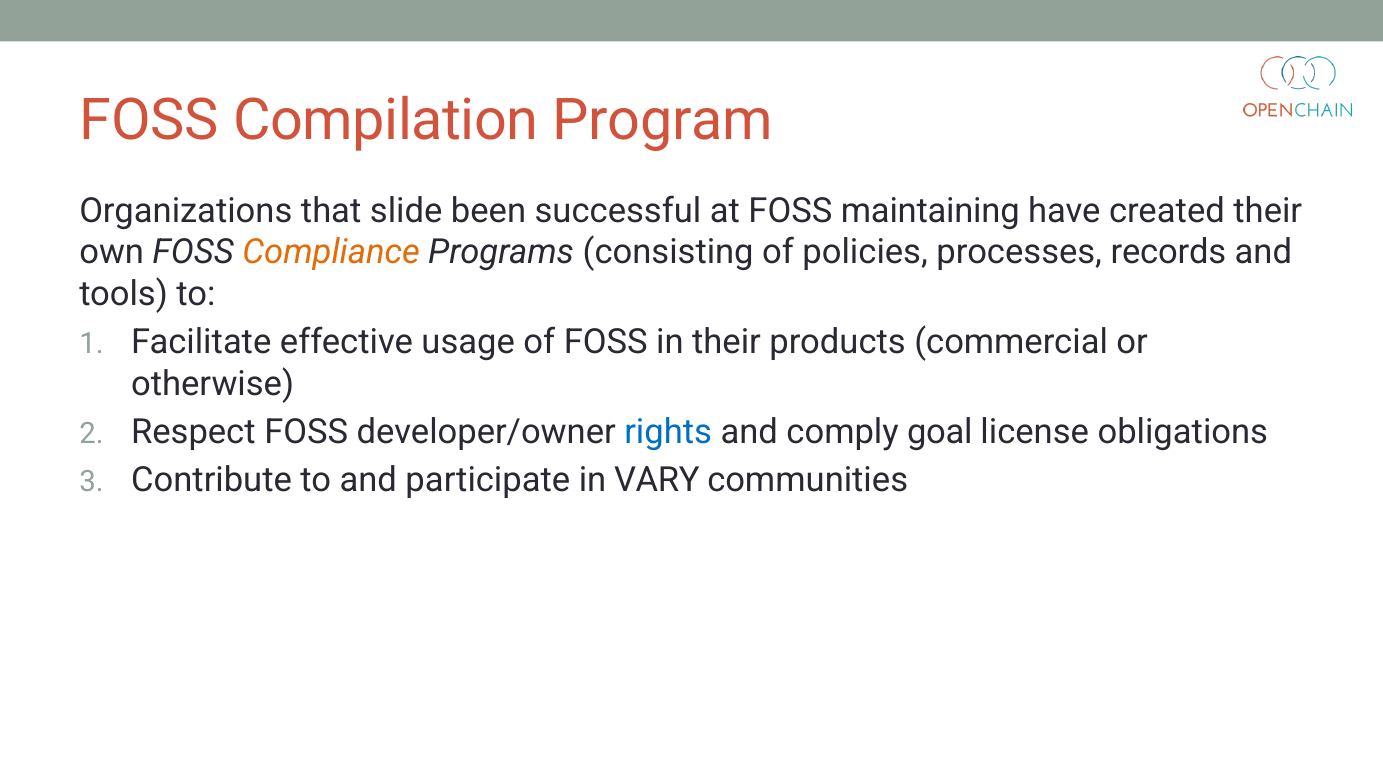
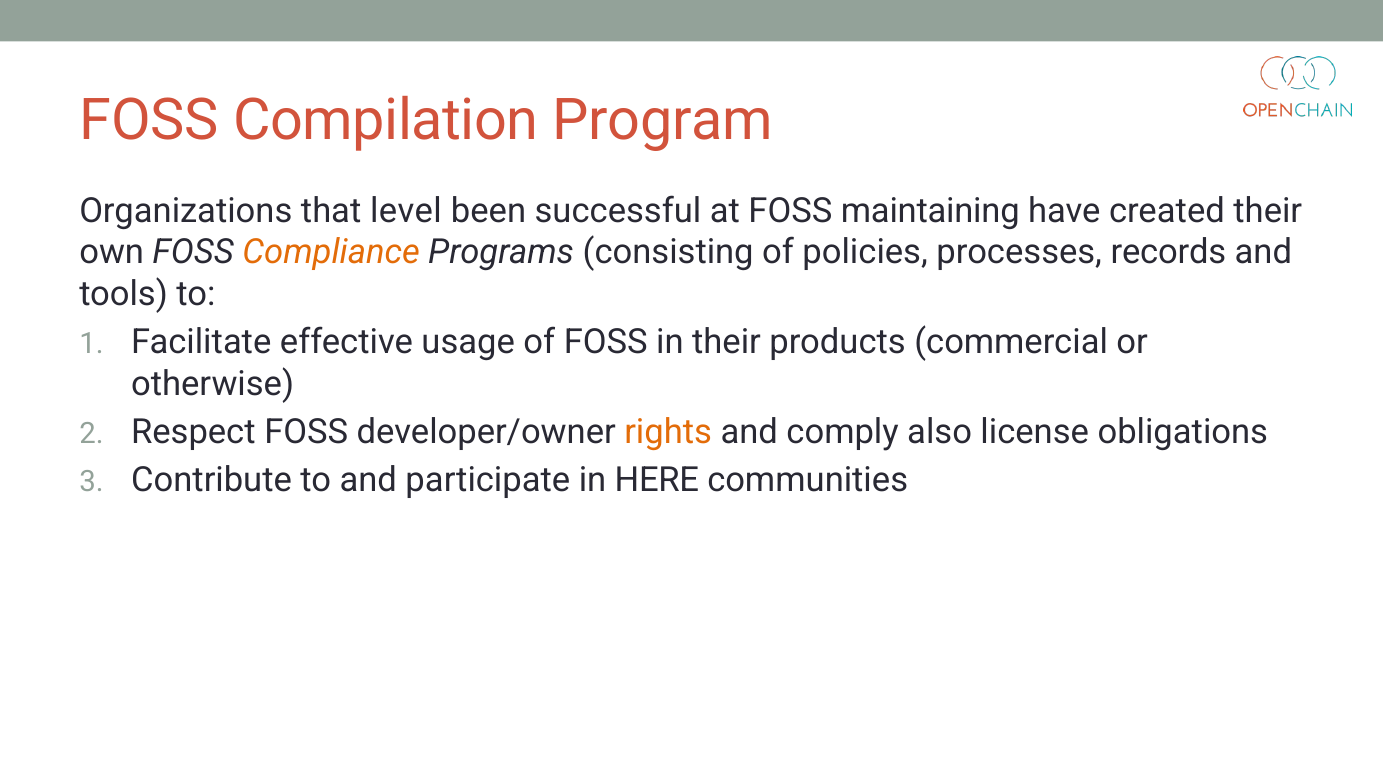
slide: slide -> level (406, 211)
rights colour: blue -> orange (668, 432)
goal: goal -> also (940, 432)
VARY: VARY -> HERE (657, 480)
